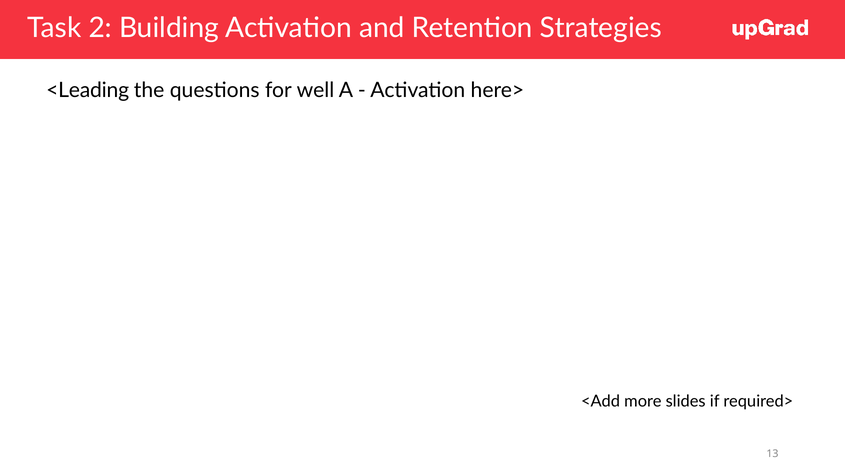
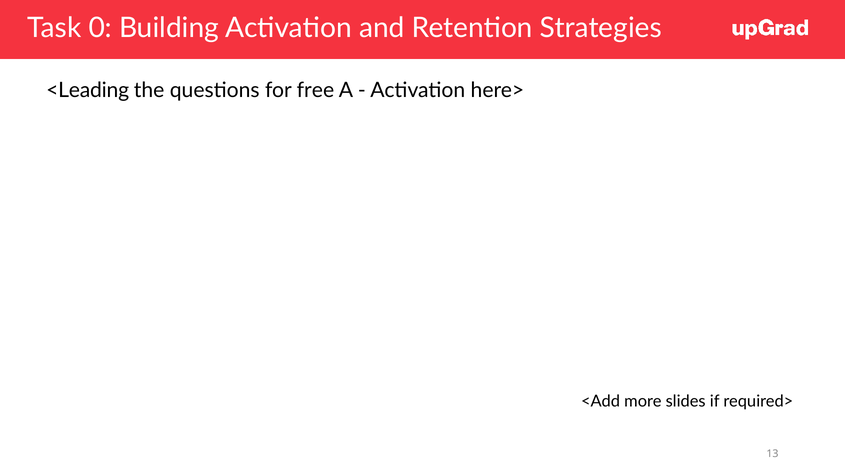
2: 2 -> 0 (100, 28)
well: well -> free (315, 90)
